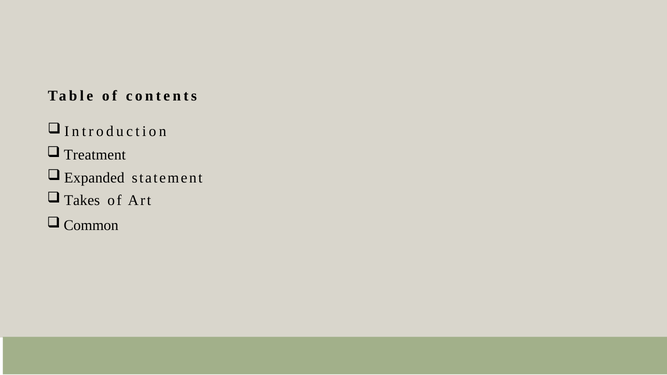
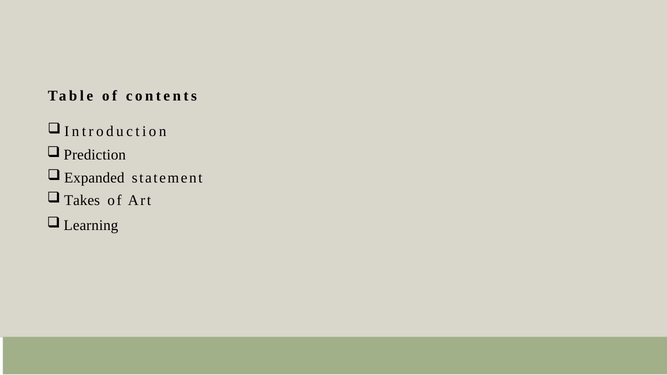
Treatment: Treatment -> Prediction (95, 155)
Common: Common -> Learning (91, 225)
